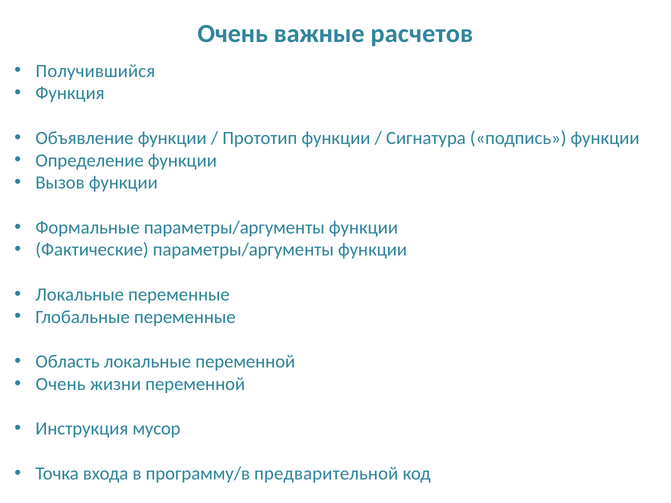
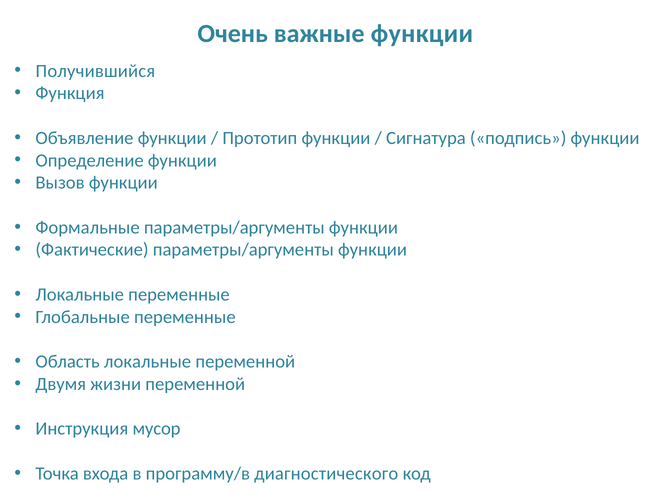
важные расчетов: расчетов -> функции (422, 34)
Очень: Очень -> Двумя (61, 384)
предварительной: предварительной -> диагностического (326, 474)
